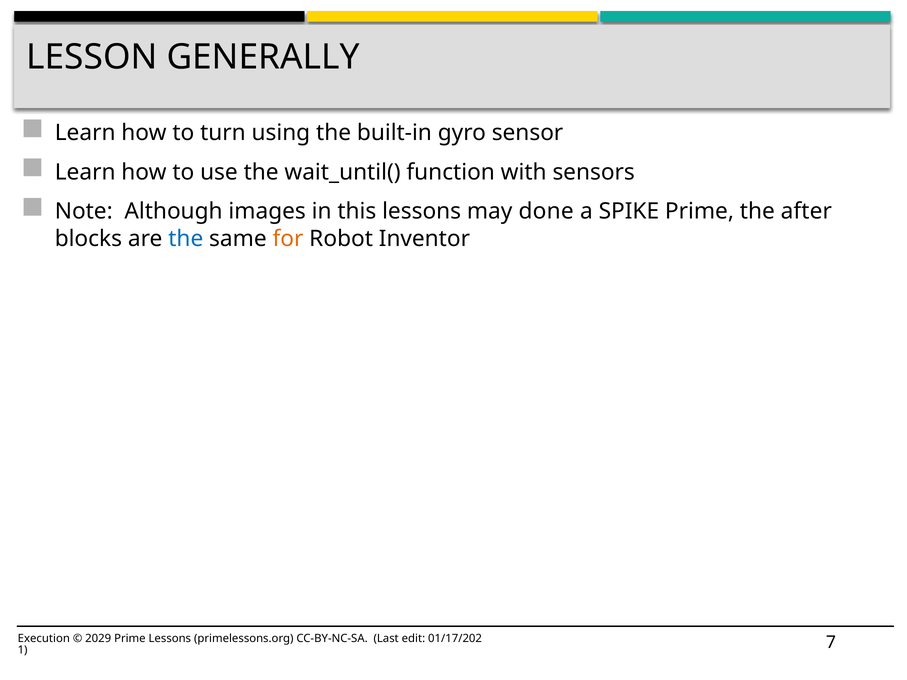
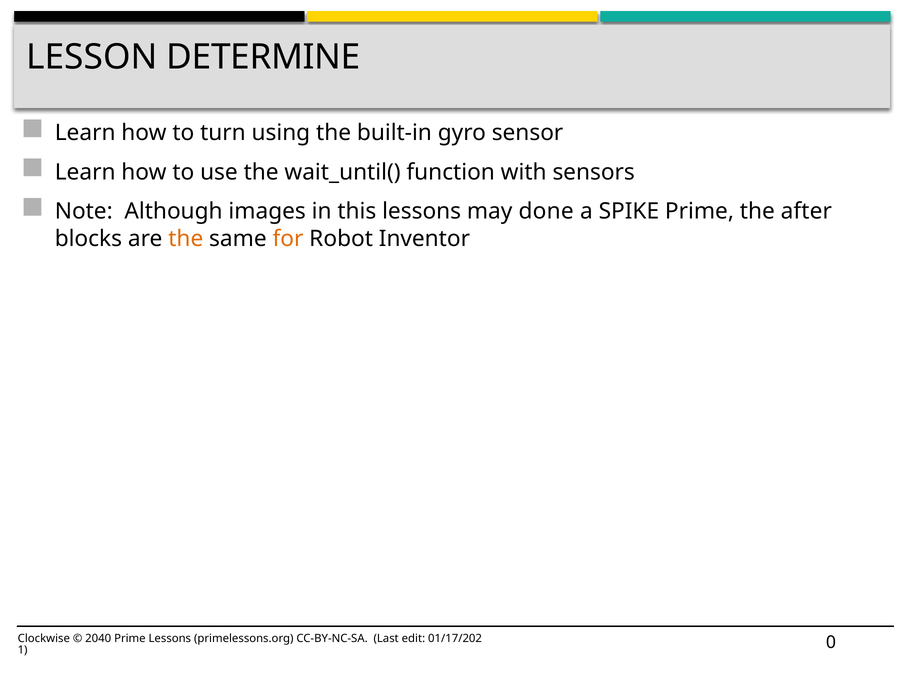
GENERALLY: GENERALLY -> DETERMINE (263, 57)
the colour: blue -> orange (186, 239)
Execution: Execution -> Clockwise (44, 639)
2029: 2029 -> 2040 (98, 639)
7: 7 -> 0 (831, 643)
